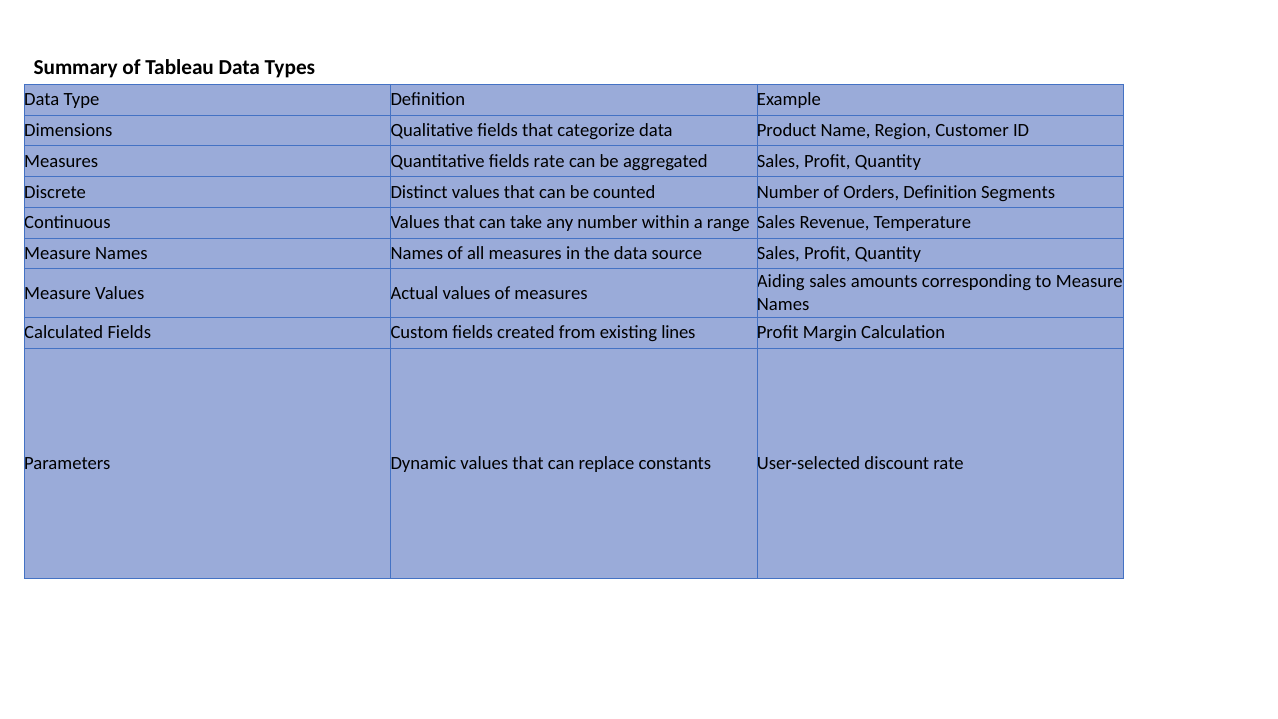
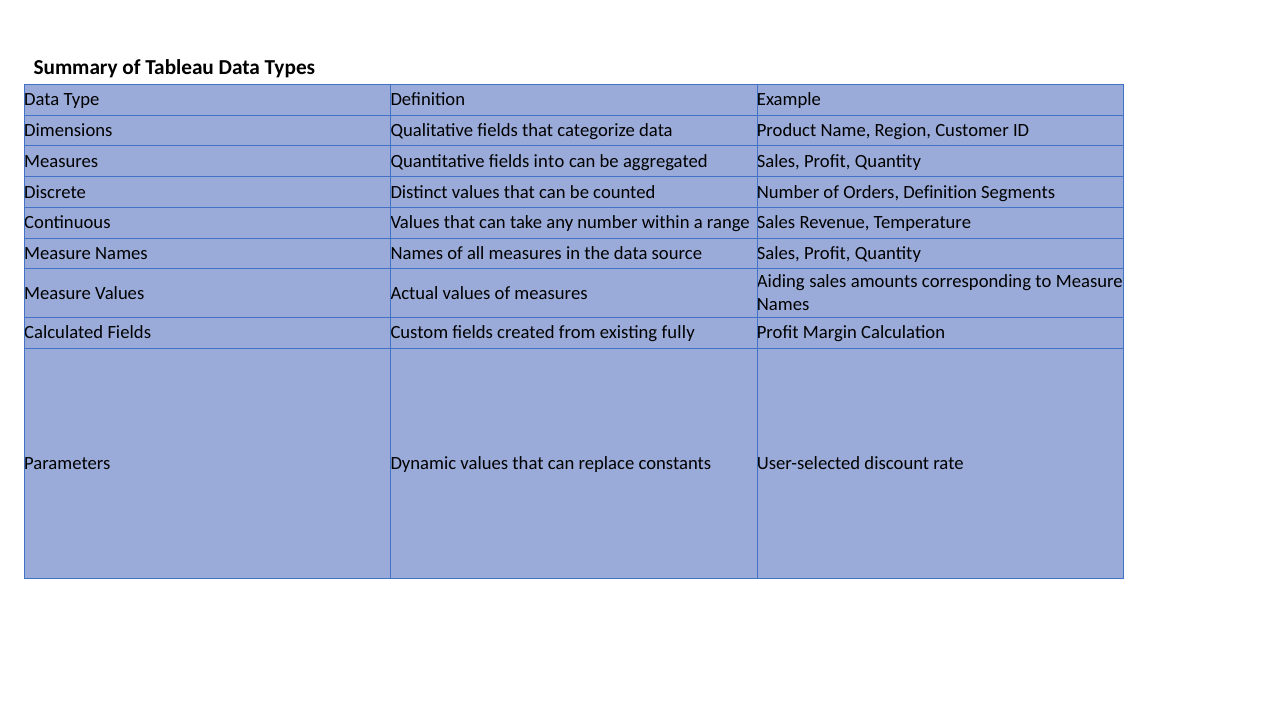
fields rate: rate -> into (549, 161)
lines: lines -> fully (678, 333)
